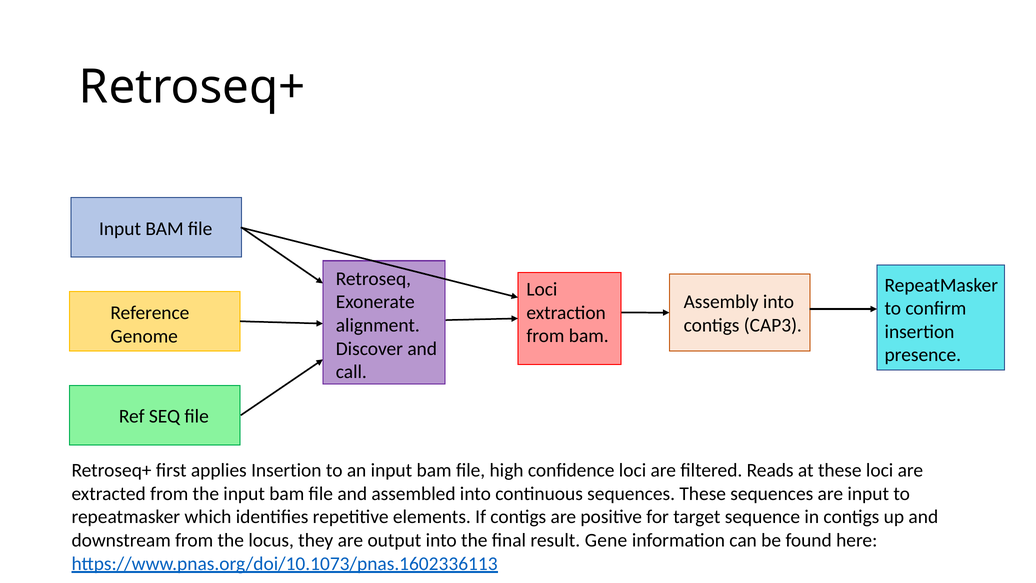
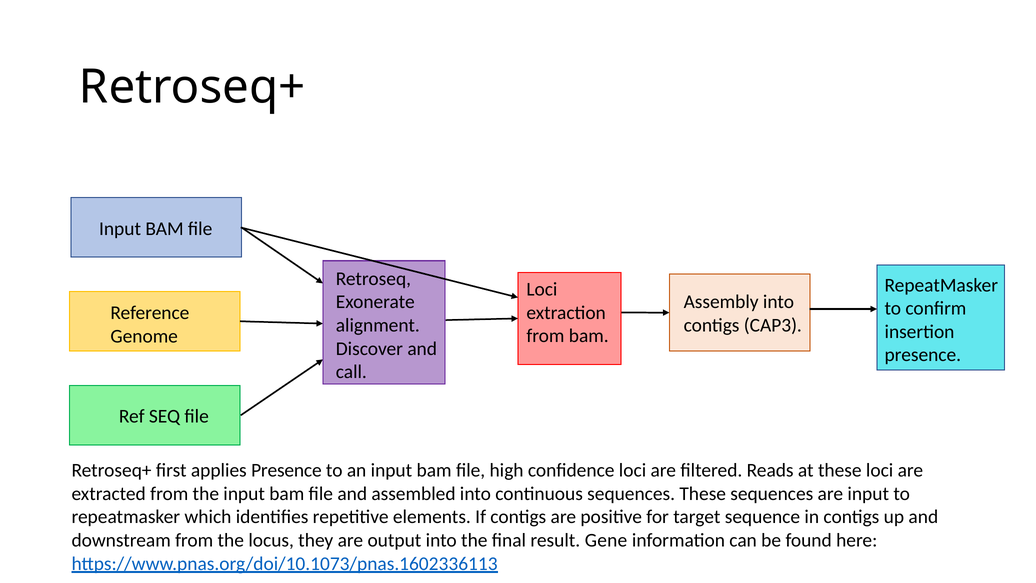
applies Insertion: Insertion -> Presence (286, 470)
